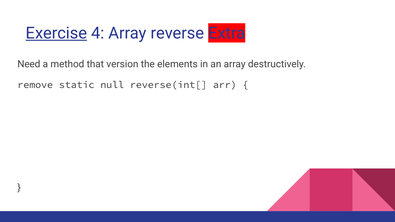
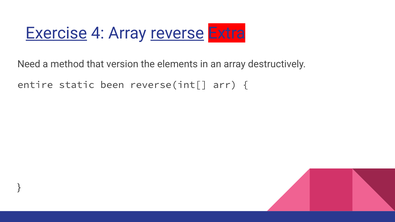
reverse underline: none -> present (177, 33)
remove: remove -> entire (35, 85)
null: null -> been (112, 85)
